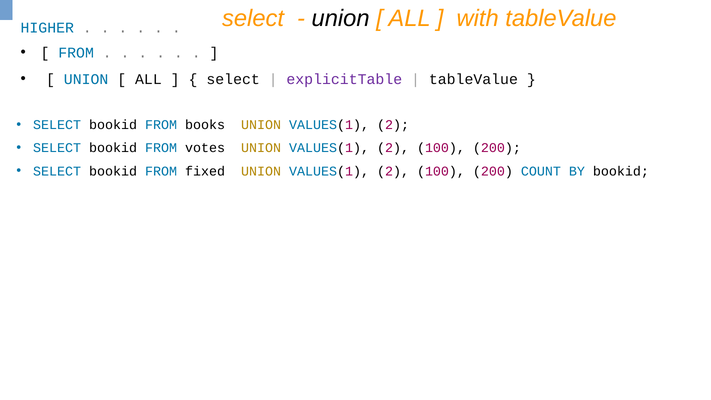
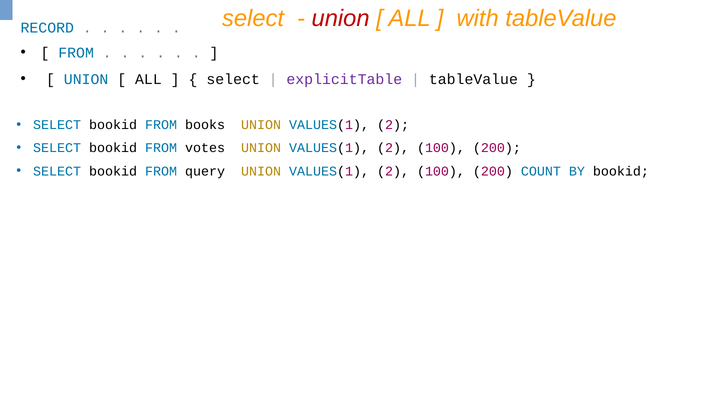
union colour: black -> red (341, 19)
HIGHER: HIGHER -> RECORD (47, 28)
fixed: fixed -> query (205, 171)
